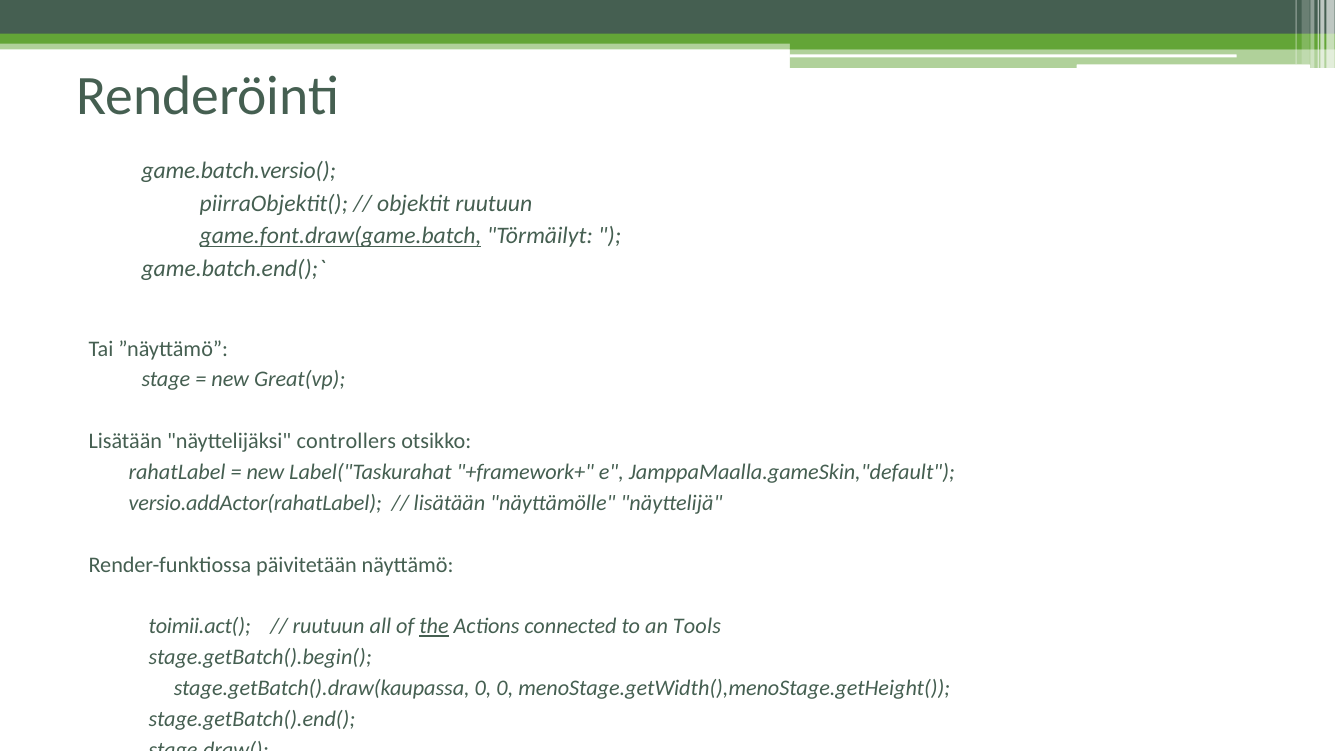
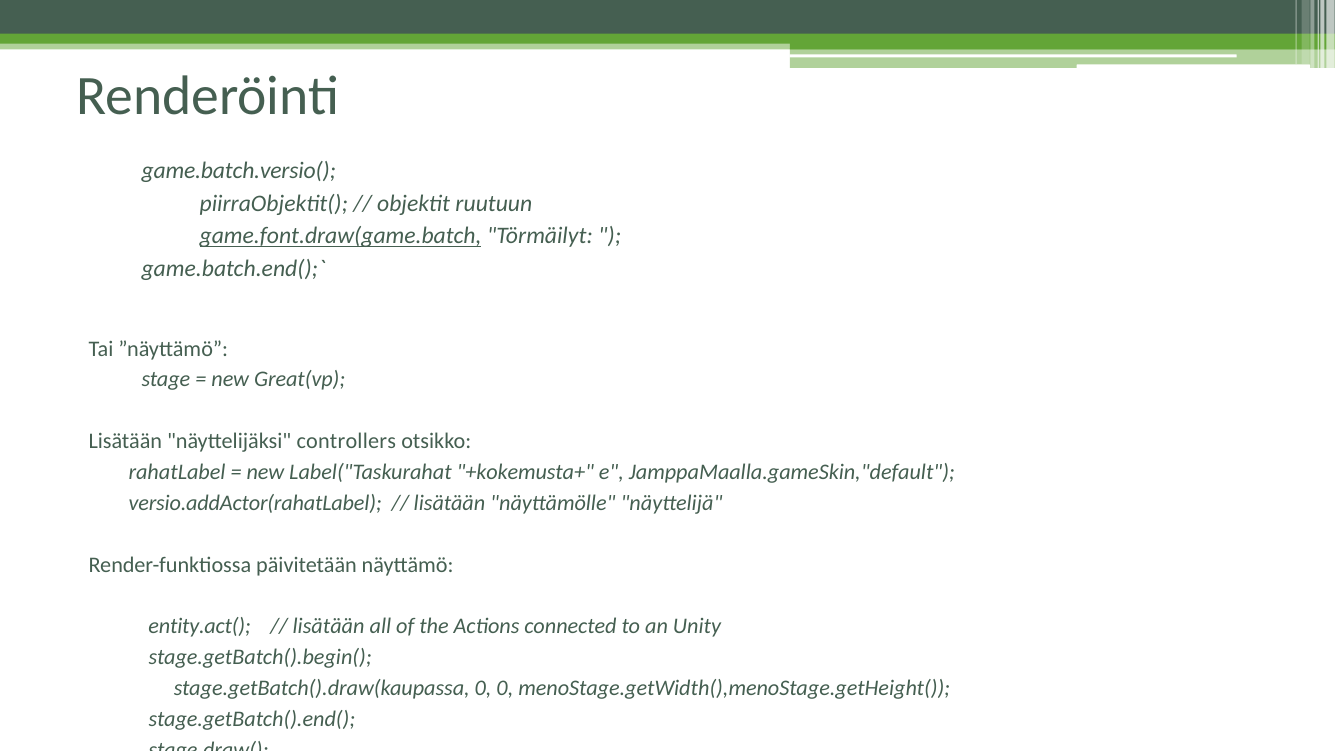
+framework+: +framework+ -> +kokemusta+ (525, 472)
toimii.act(: toimii.act( -> entity.act( (200, 626)
ruutuun: ruutuun -> lisätään (329, 626)
the underline: present -> none (434, 626)
Tools: Tools -> Unity (697, 626)
